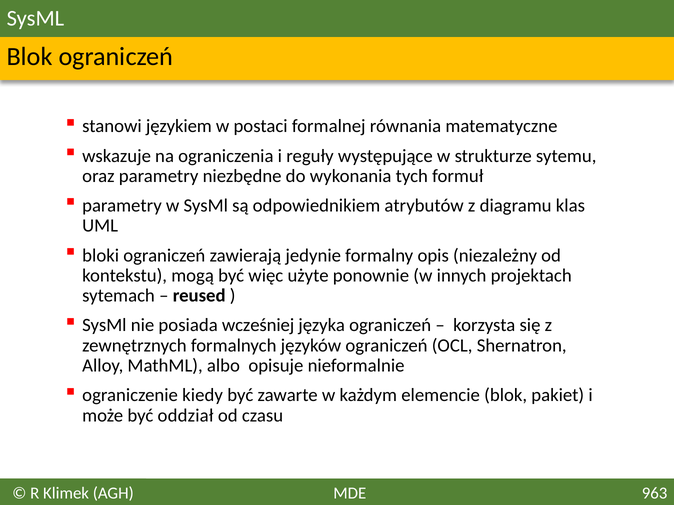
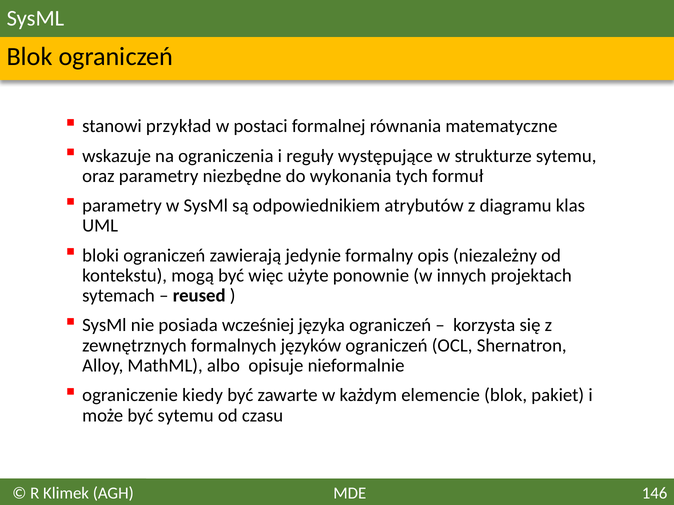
językiem: językiem -> przykład (179, 126)
być oddział: oddział -> sytemu (186, 416)
963: 963 -> 146 (655, 494)
